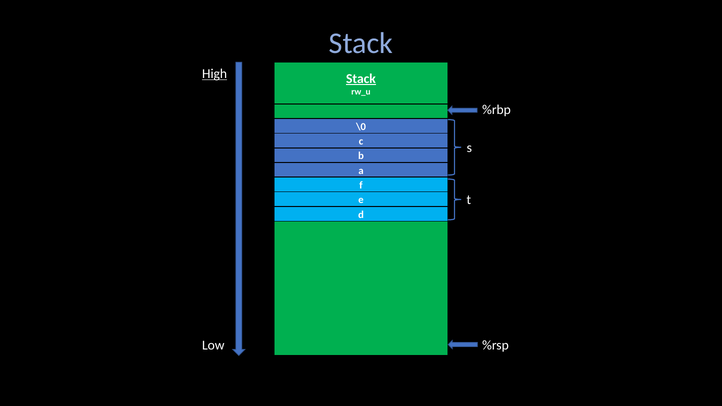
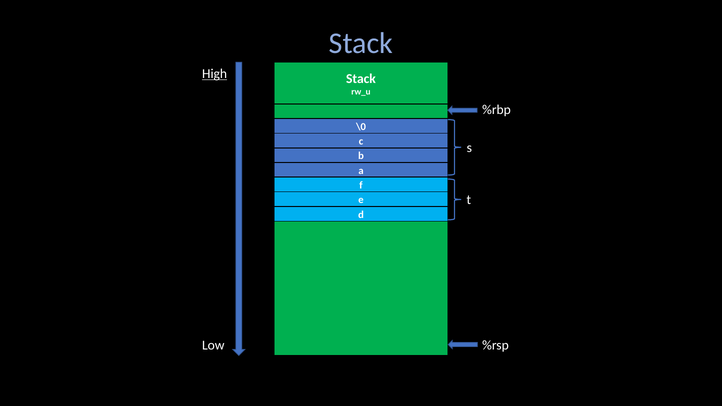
Stack underline: present -> none (361, 79)
